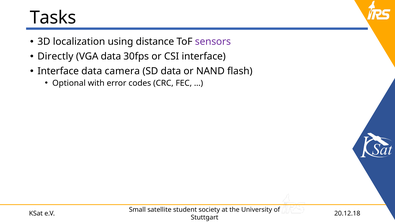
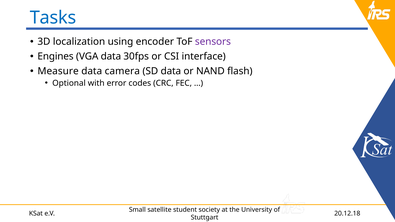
Tasks colour: black -> blue (53, 18)
distance: distance -> encoder (155, 42)
Directly: Directly -> Engines (56, 57)
Interface: Interface -> Measure (58, 71)
